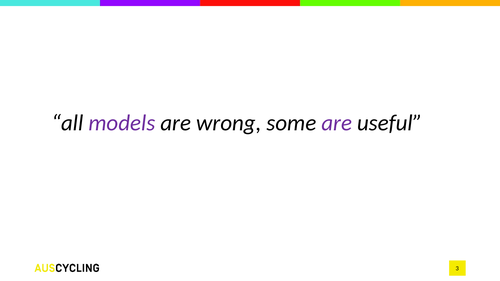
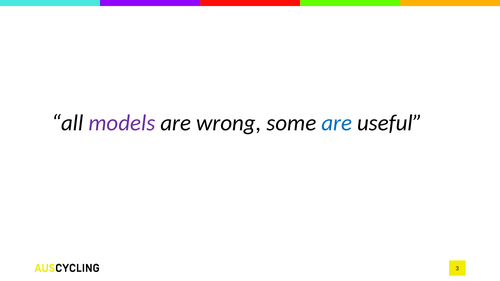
are colour: purple -> blue (337, 123)
